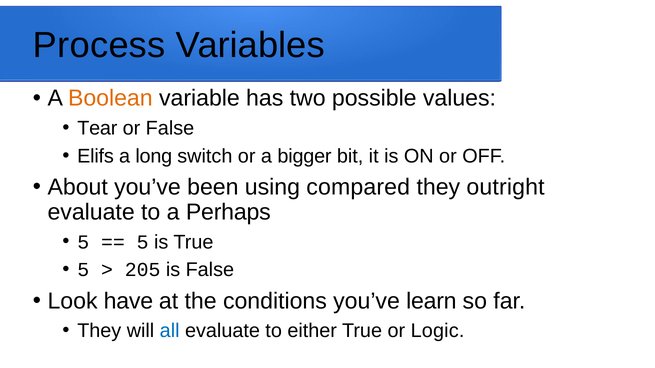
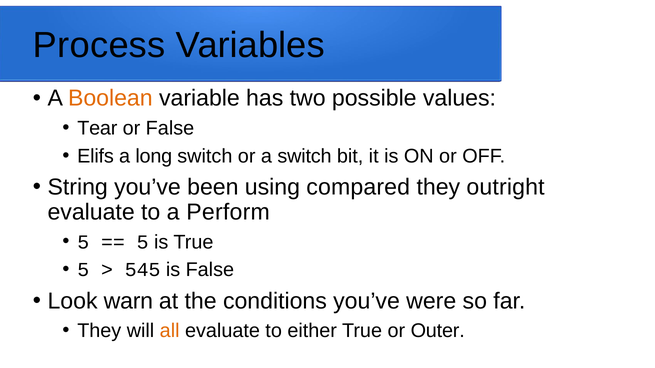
a bigger: bigger -> switch (305, 156)
About: About -> String (78, 187)
Perhaps: Perhaps -> Perform (228, 212)
205: 205 -> 545 (143, 270)
have: have -> warn (128, 301)
learn: learn -> were (431, 301)
all colour: blue -> orange (170, 331)
Logic: Logic -> Outer (438, 331)
